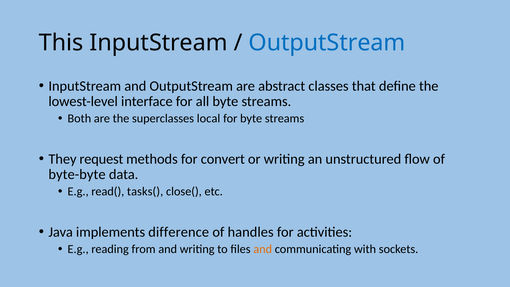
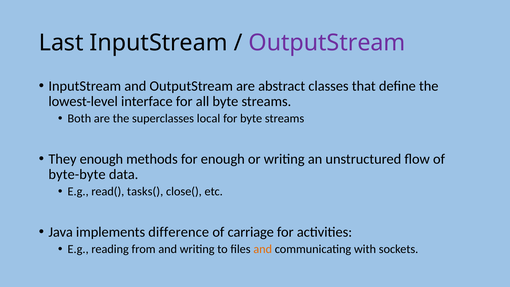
This: This -> Last (61, 43)
OutputStream colour: blue -> purple (327, 43)
They request: request -> enough (101, 159)
for convert: convert -> enough (223, 159)
handles: handles -> carriage (251, 232)
